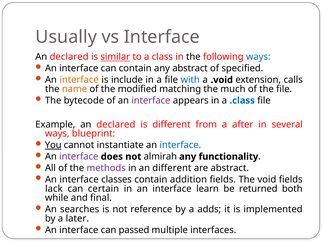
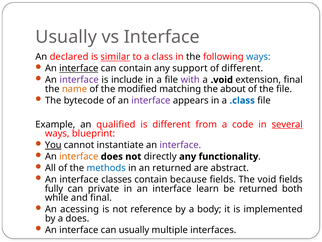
interface underline: none -> present (79, 68)
any abstract: abstract -> support (190, 68)
of specified: specified -> different (242, 68)
interface colour: orange -> purple (79, 80)
with colour: blue -> purple (190, 80)
extension calls: calls -> final (293, 80)
much: much -> about (233, 89)
declared: declared -> qualified (116, 124)
after: after -> code (243, 124)
several underline: none -> present (287, 124)
interface colour: blue -> purple (180, 145)
interface colour: purple -> orange (79, 156)
almirah: almirah -> directly (160, 156)
methods colour: purple -> blue (106, 168)
an different: different -> returned (172, 168)
addition: addition -> because (188, 179)
lack: lack -> fully (54, 188)
certain: certain -> private (103, 188)
searches: searches -> acessing (80, 209)
adds: adds -> body (209, 209)
a later: later -> does (77, 218)
can passed: passed -> usually (134, 229)
